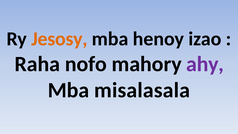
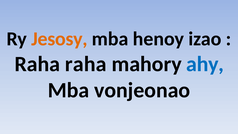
Raha nofo: nofo -> raha (86, 64)
ahy colour: purple -> blue (205, 64)
misalasala: misalasala -> vonjeonao (142, 90)
